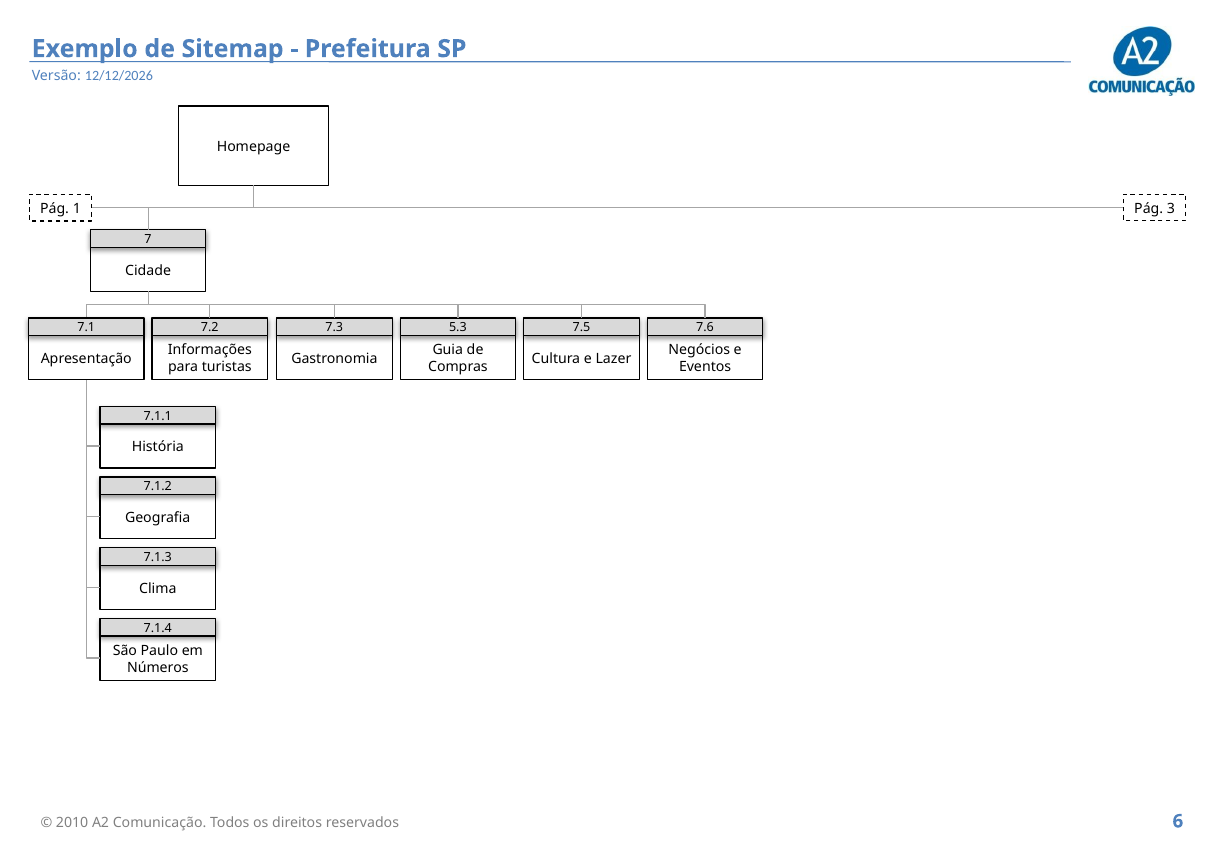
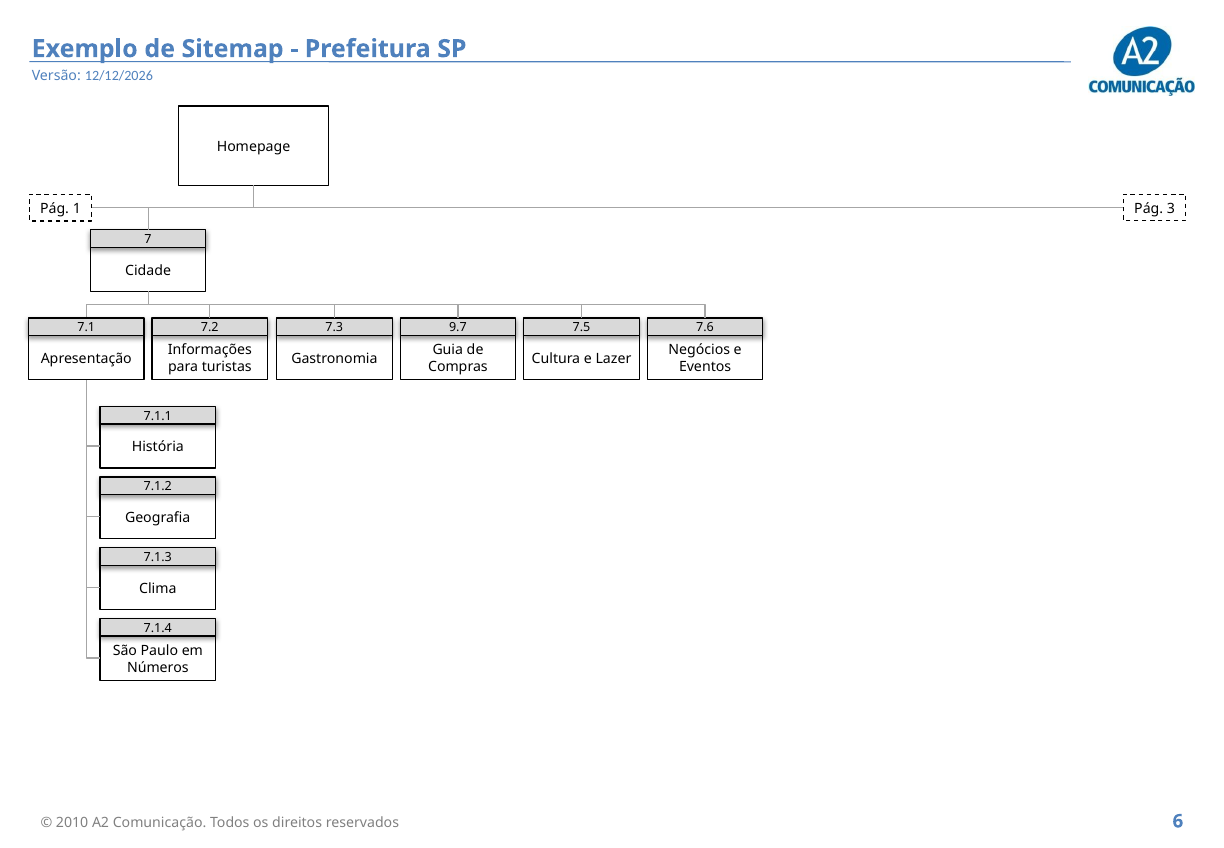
5.3: 5.3 -> 9.7 (458, 327)
